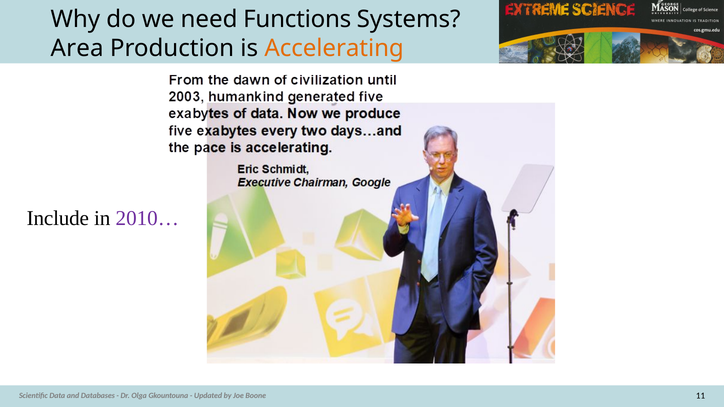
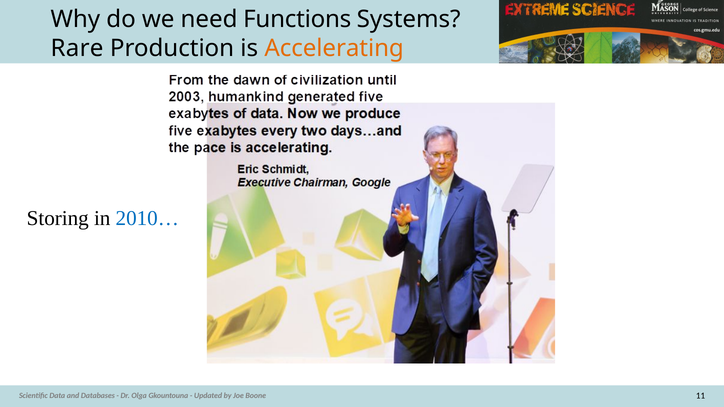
Area: Area -> Rare (77, 48)
Include: Include -> Storing (58, 218)
2010… colour: purple -> blue (147, 218)
